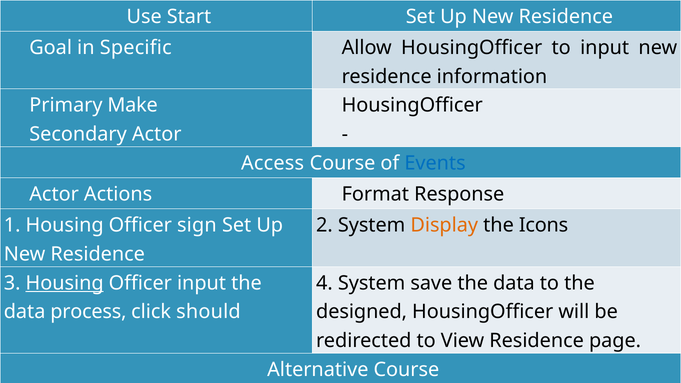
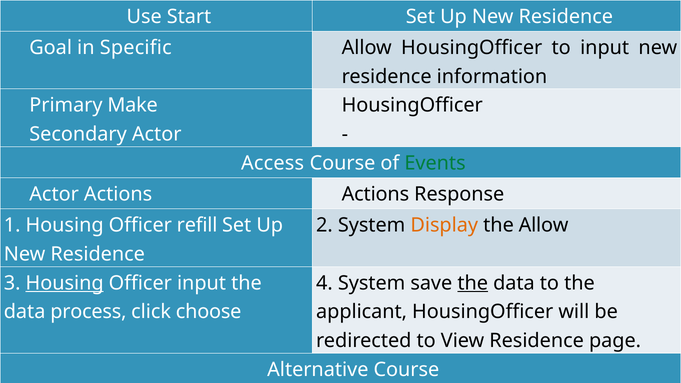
Events colour: blue -> green (435, 163)
Actions Format: Format -> Actions (375, 194)
sign: sign -> refill (197, 225)
the Icons: Icons -> Allow (544, 225)
the underline: none -> present (473, 283)
should: should -> choose (209, 312)
designed: designed -> applicant (362, 312)
